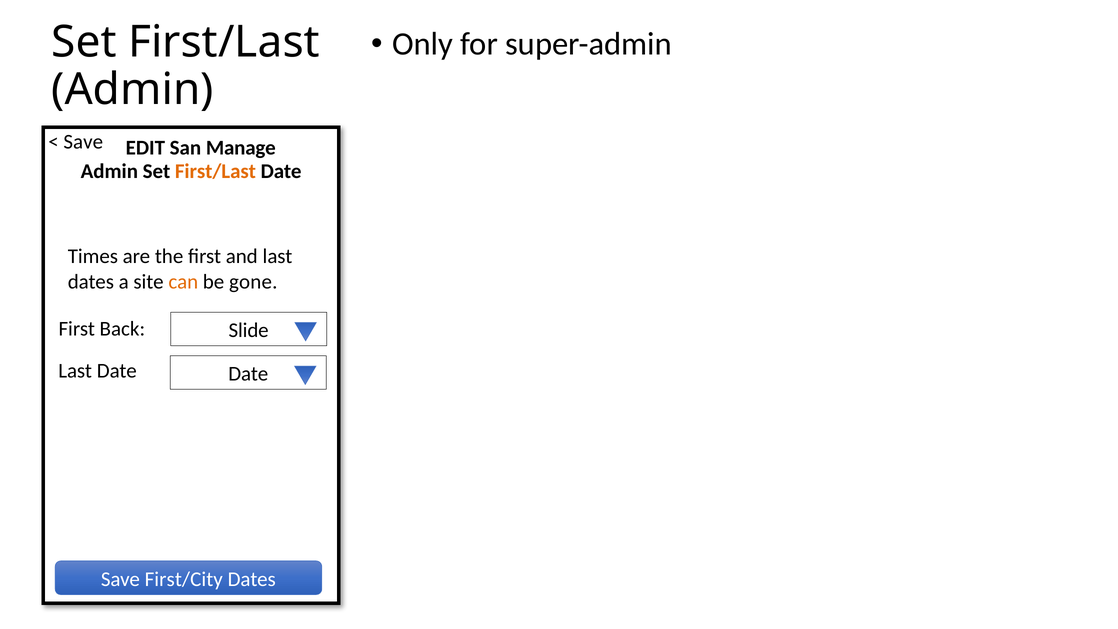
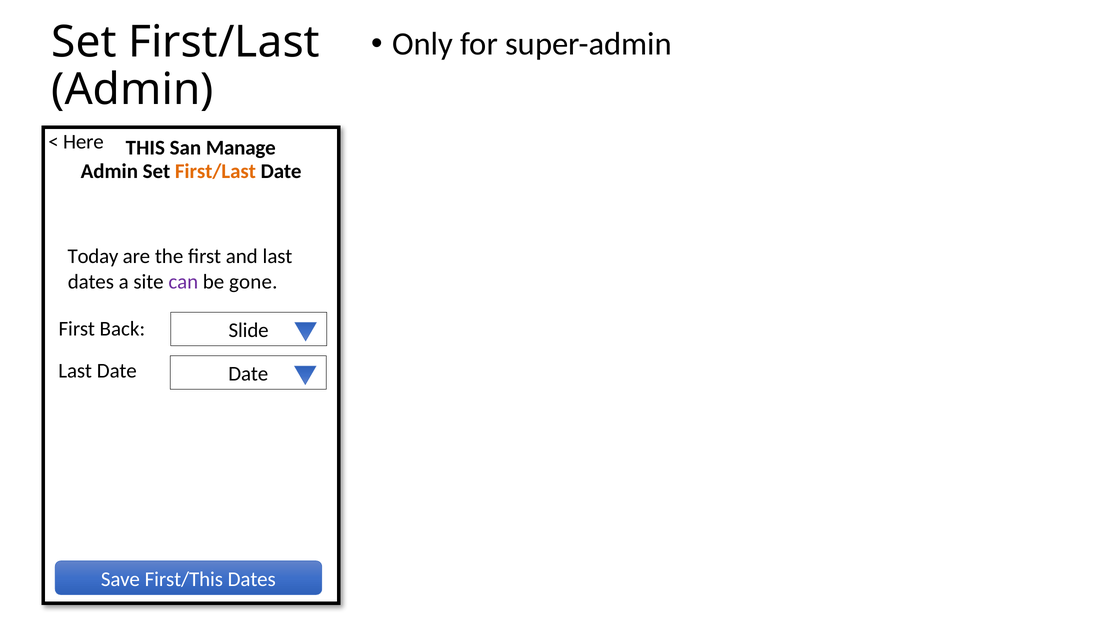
Save: Save -> Here (83, 142)
EDIT: EDIT -> THIS (145, 148)
Times: Times -> Today (93, 257)
can colour: orange -> purple (183, 282)
First/City: First/City -> First/This (184, 579)
